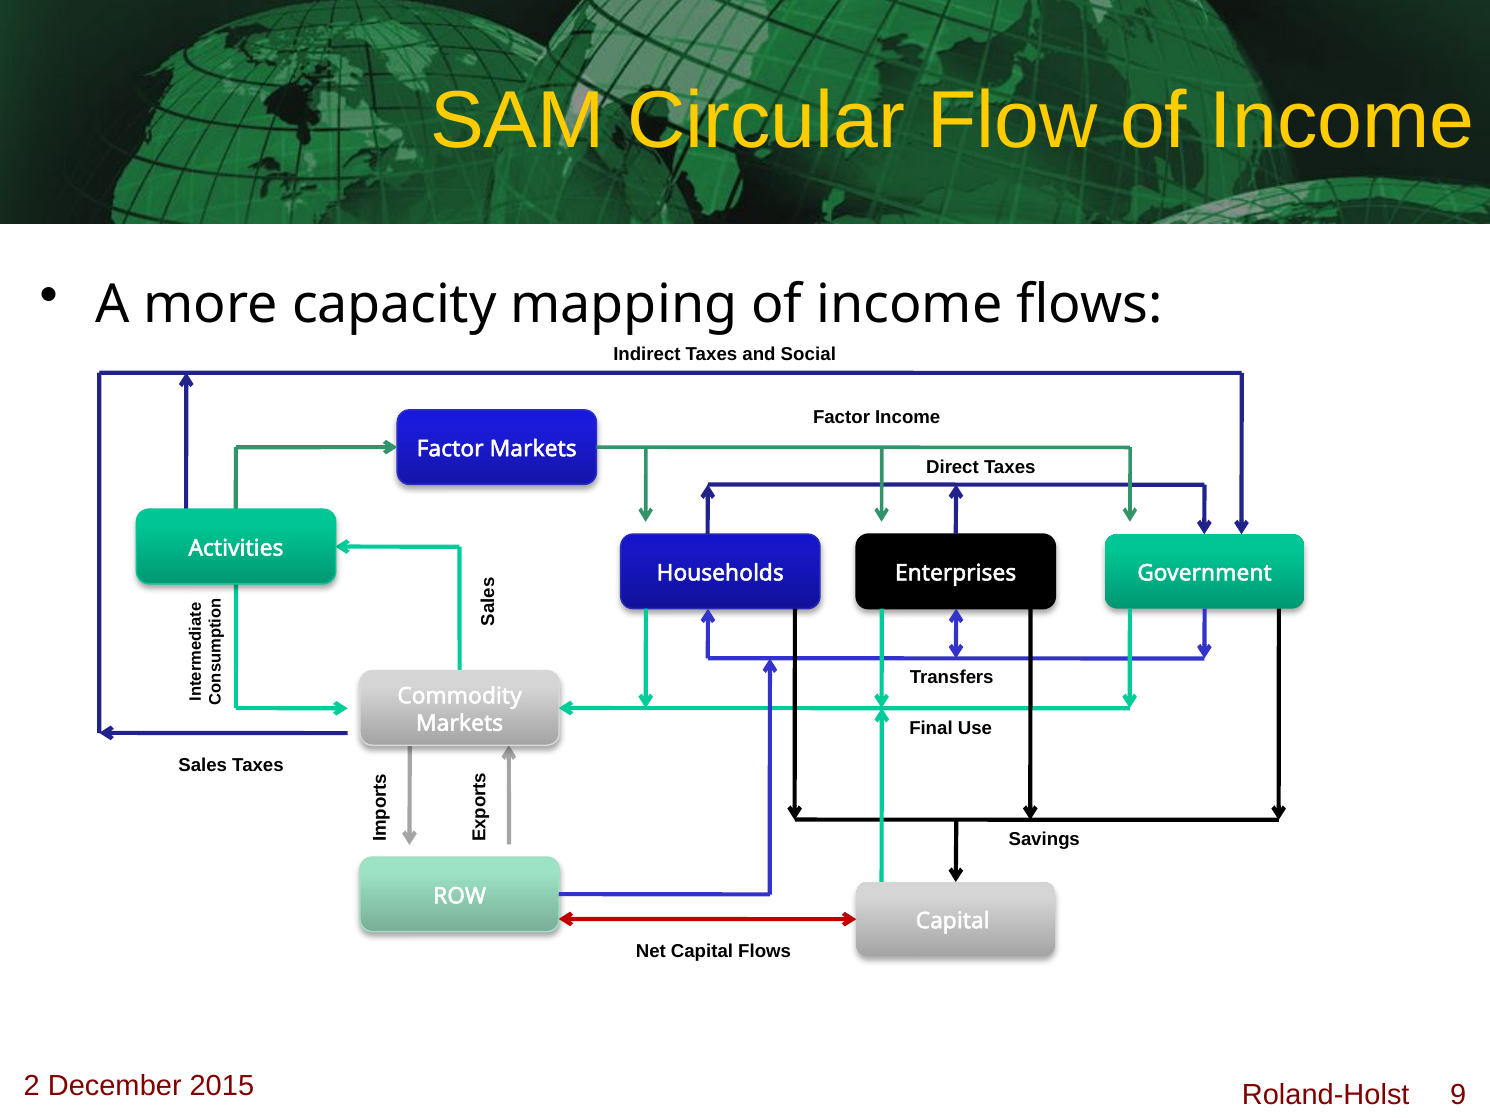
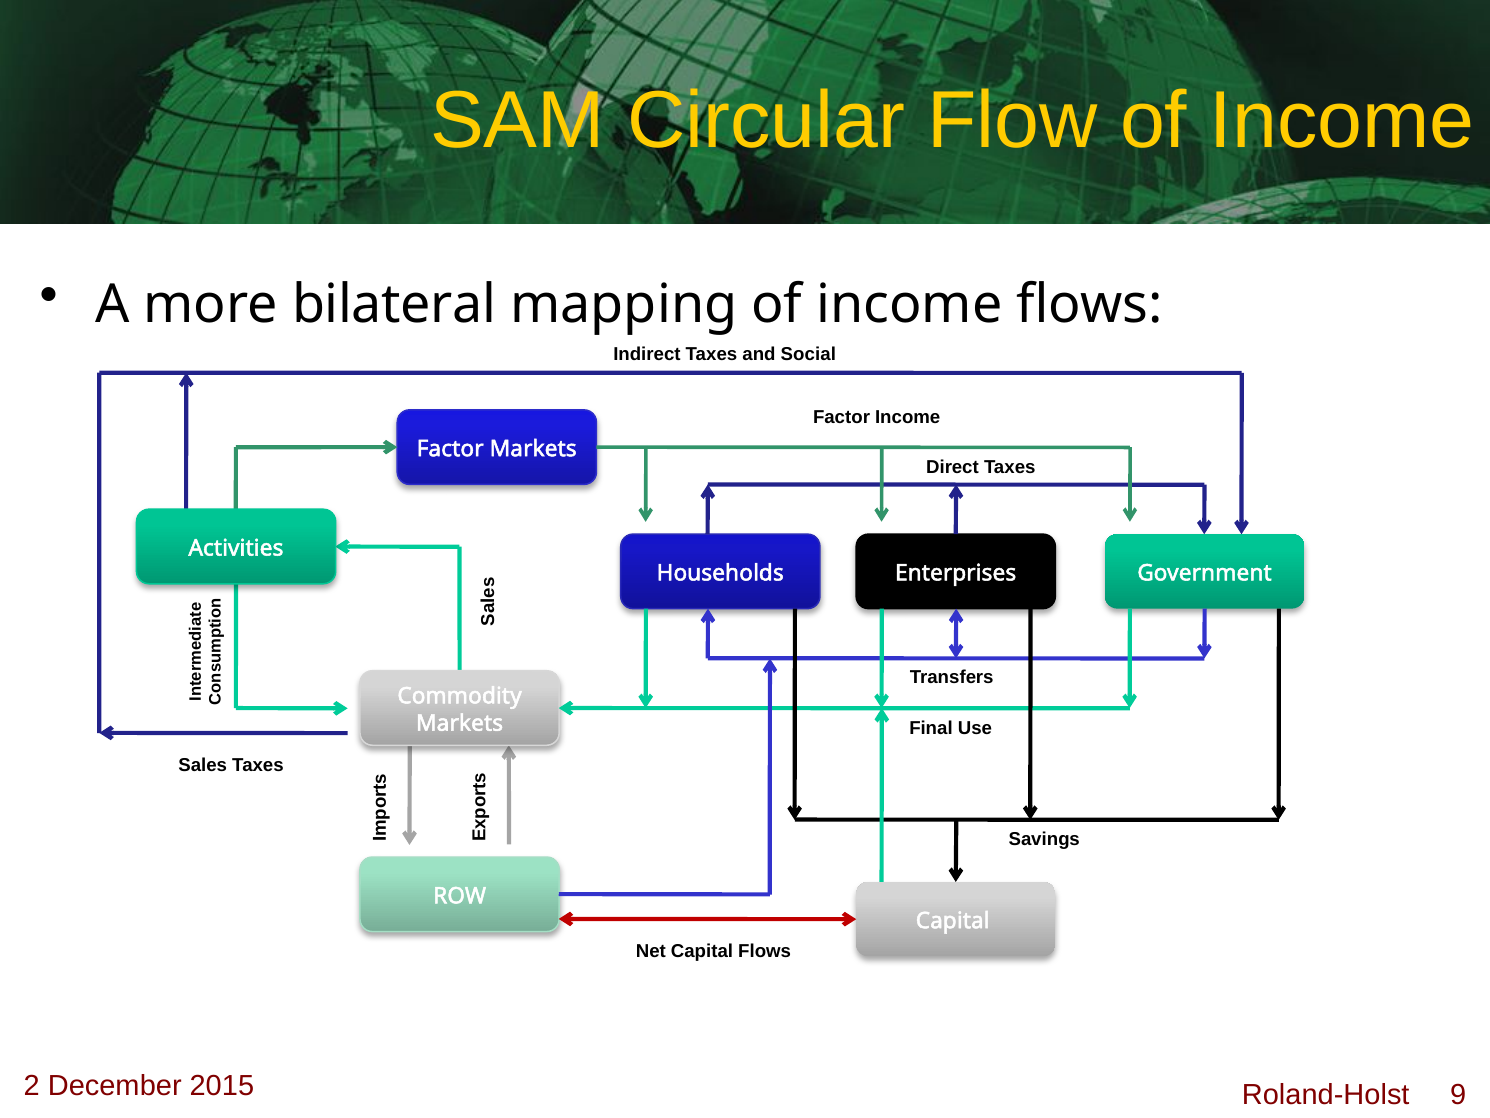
capacity: capacity -> bilateral (394, 304)
